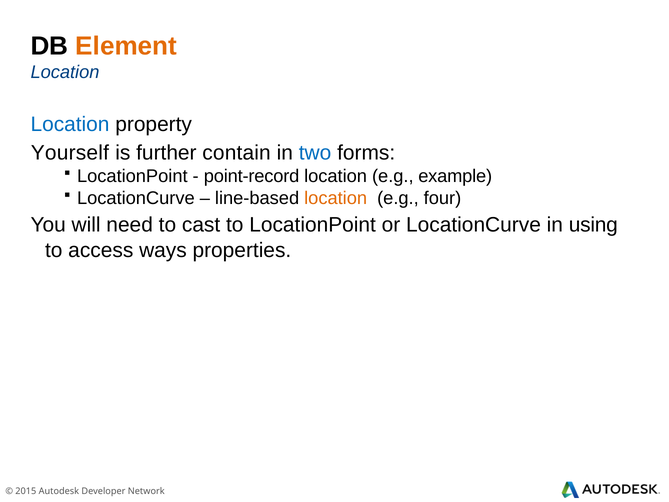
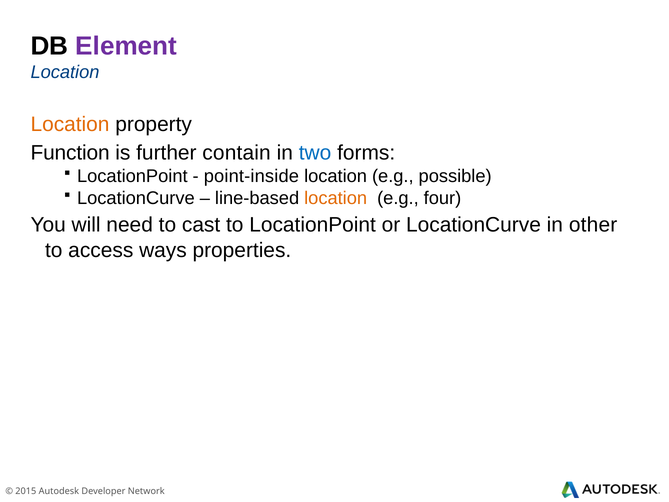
Element colour: orange -> purple (126, 46)
Location colour: blue -> orange (70, 124)
Yourself: Yourself -> Function (70, 153)
point-record: point-record -> point-inside (251, 176)
example: example -> possible (455, 176)
using: using -> other (593, 225)
